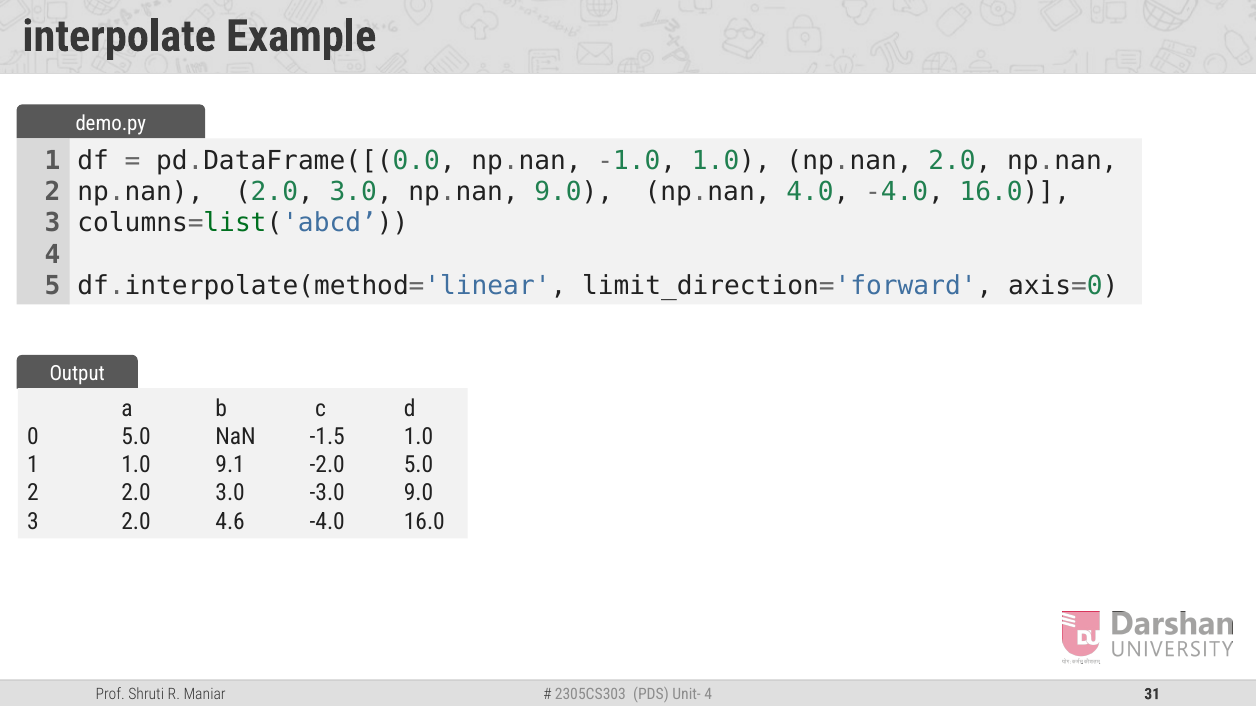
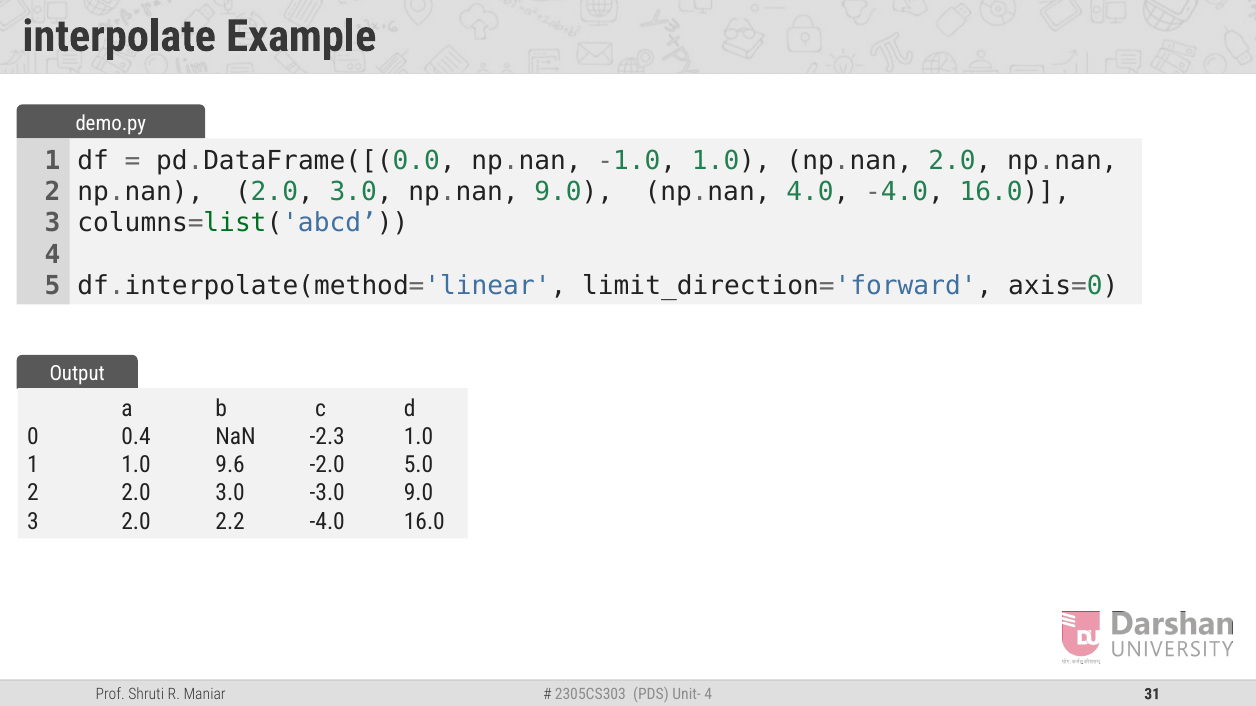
0 5.0: 5.0 -> 0.4 (136, 437)
-1.5: -1.5 -> -2.3 (327, 437)
9.1: 9.1 -> 9.6 (230, 465)
4.6: 4.6 -> 2.2 (230, 522)
